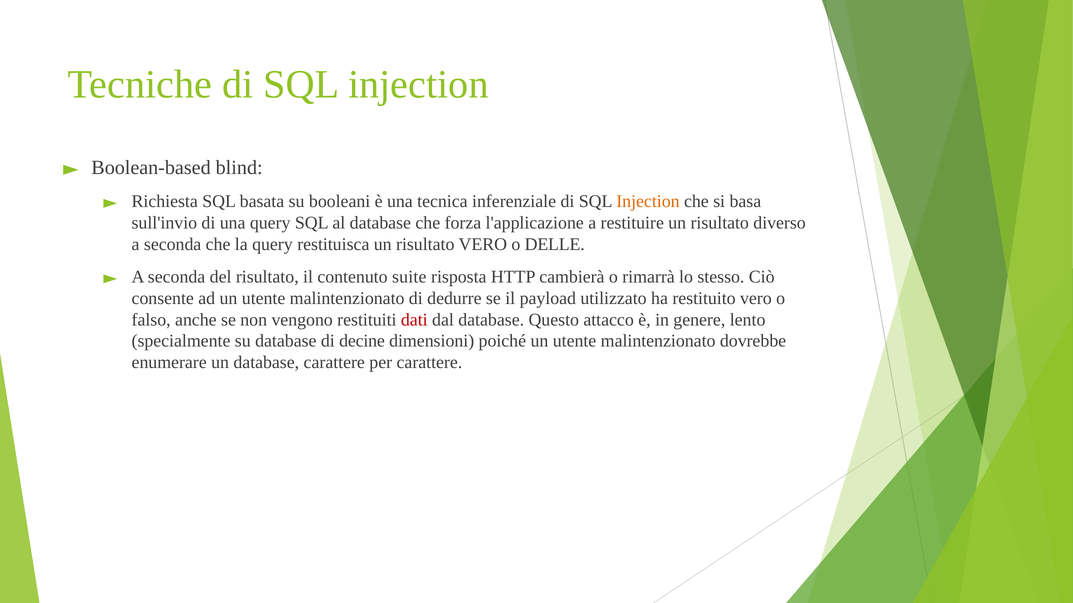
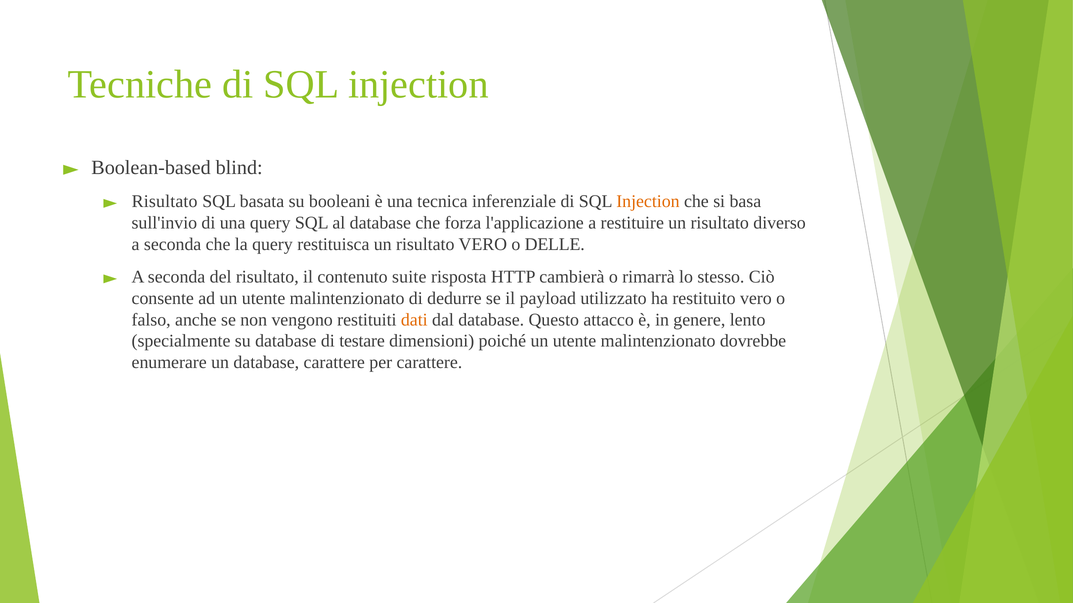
Richiesta: Richiesta -> Risultato (165, 202)
dati colour: red -> orange (414, 320)
decine: decine -> testare (362, 341)
